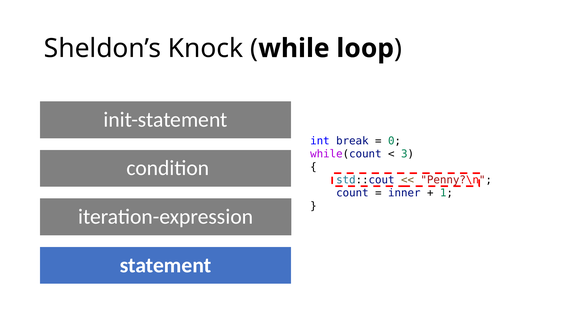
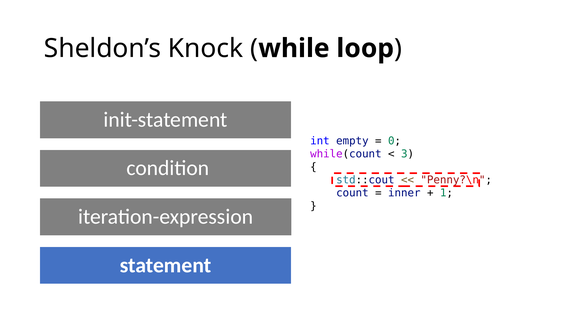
break: break -> empty (352, 141)
